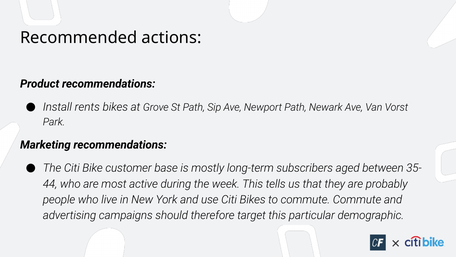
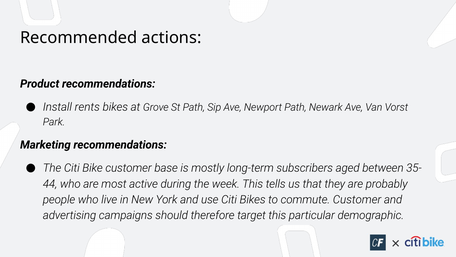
commute Commute: Commute -> Customer (357, 199)
